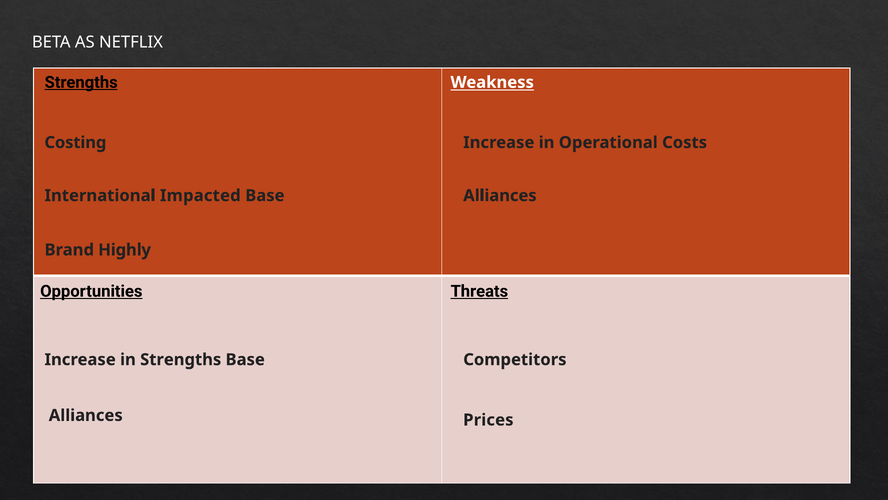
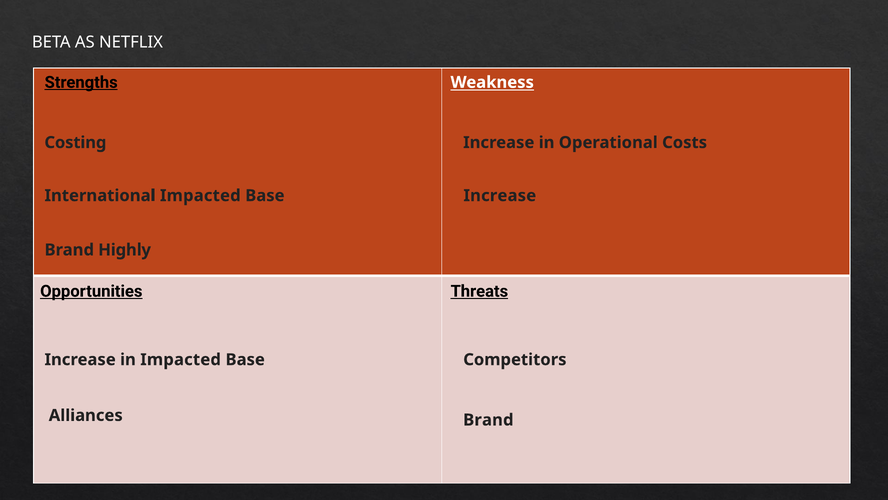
Alliances: Alliances -> Increase (500, 195)
in Strengths: Strengths -> Impacted (181, 359)
Prices: Prices -> Brand (488, 420)
